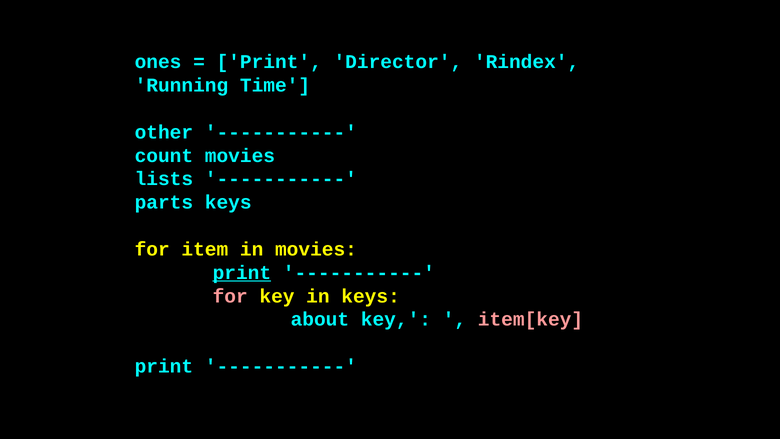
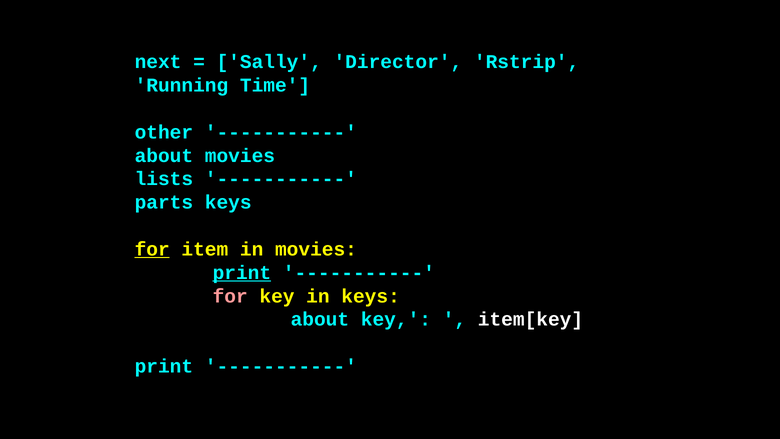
ones: ones -> next (158, 62)
Print: Print -> Sally (269, 62)
Rindex: Rindex -> Rstrip (527, 62)
count: count -> about (164, 156)
for underline: none -> present (152, 249)
item[key colour: pink -> white (530, 319)
